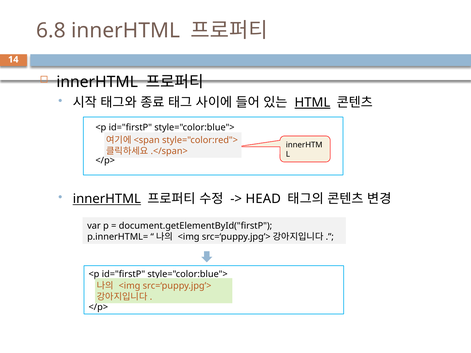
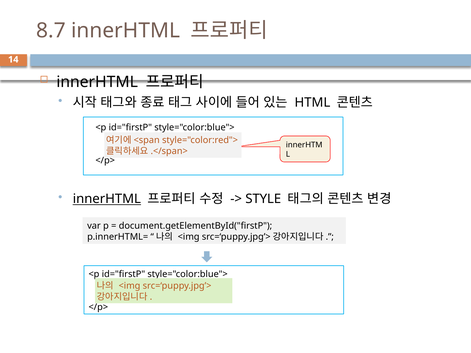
6.8: 6.8 -> 8.7 (51, 31)
HTML underline: present -> none (312, 103)
HEAD: HEAD -> STYLE (263, 199)
